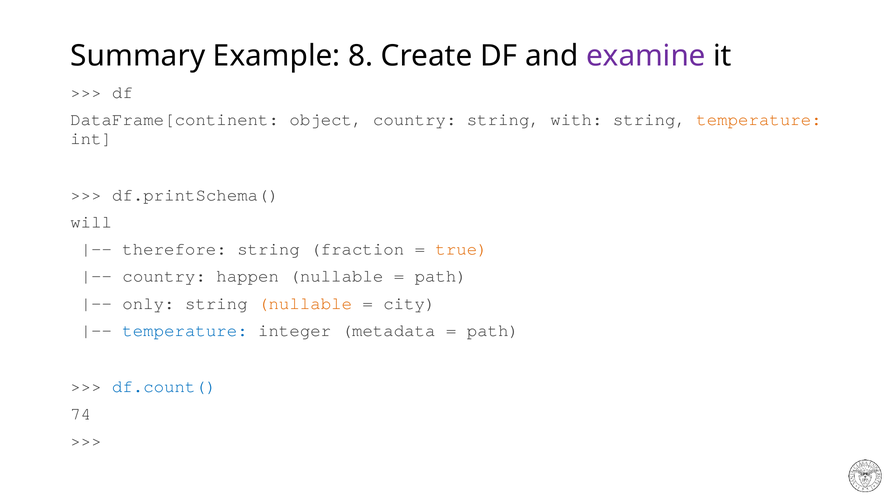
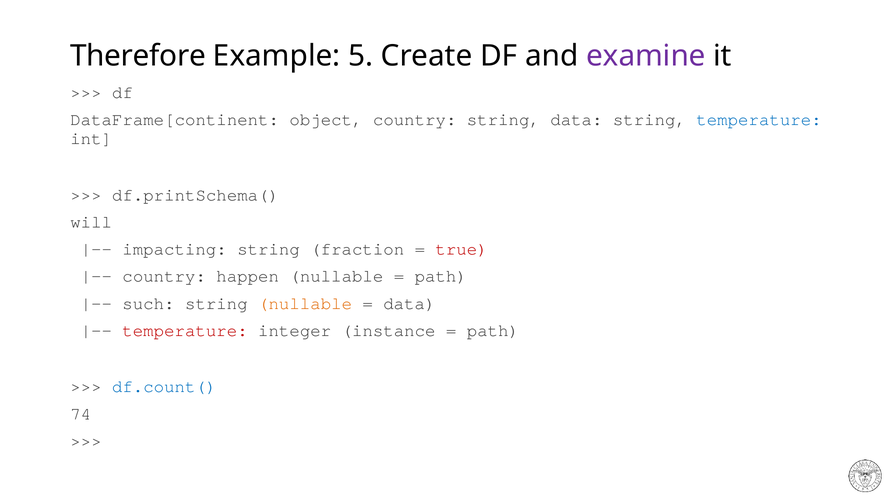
Summary: Summary -> Therefore (138, 56)
8: 8 -> 5 (361, 56)
string with: with -> data (576, 120)
temperature colour: orange -> blue (759, 120)
therefore: therefore -> impacting (175, 249)
true colour: orange -> red (462, 249)
only: only -> such (148, 303)
city: city -> data (409, 303)
temperature colour: blue -> red (185, 331)
metadata: metadata -> instance (389, 331)
